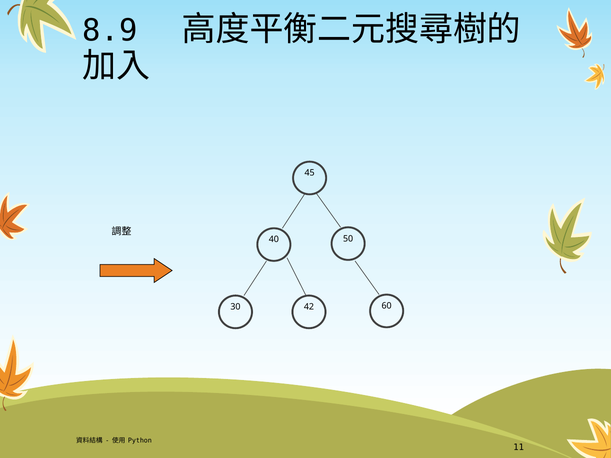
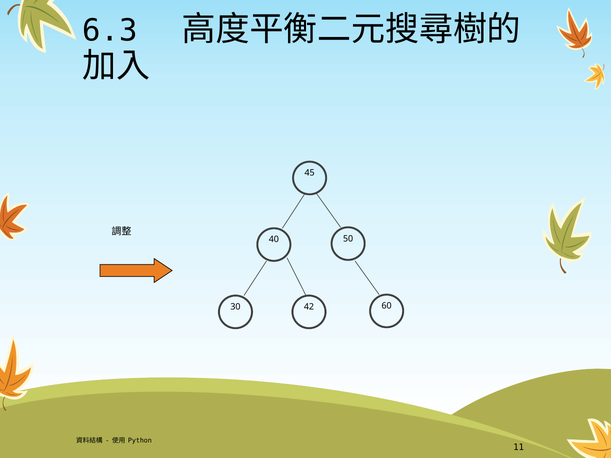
8.9: 8.9 -> 6.3 (110, 31)
